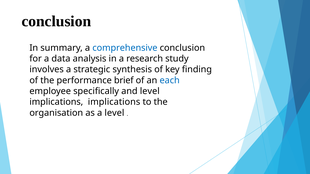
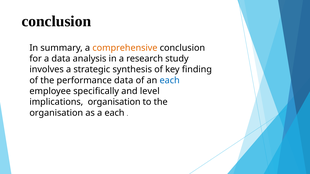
comprehensive colour: blue -> orange (125, 48)
performance brief: brief -> data (124, 80)
implications implications: implications -> organisation (114, 102)
a level: level -> each (114, 113)
